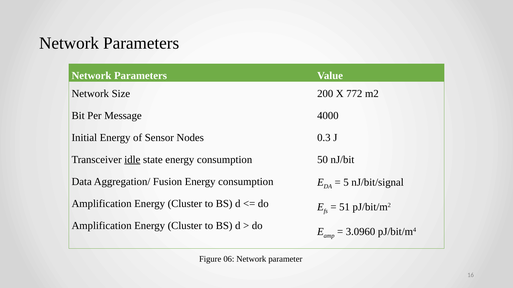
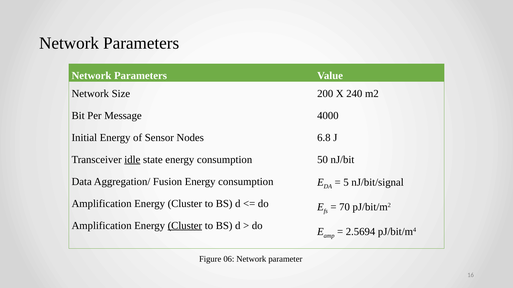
772: 772 -> 240 (354, 94)
0.3: 0.3 -> 6.8 (324, 138)
51: 51 -> 70 (345, 207)
Cluster underline: none -> present (185, 226)
3.0960: 3.0960 -> 2.5694 (361, 232)
